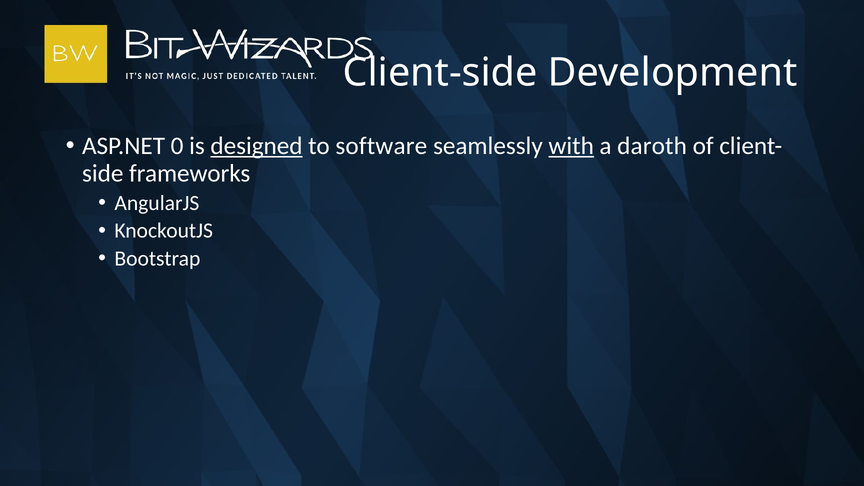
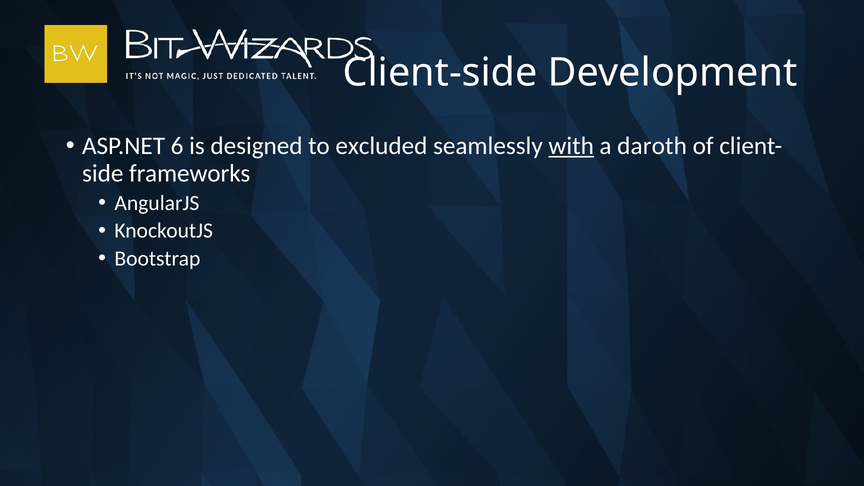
0: 0 -> 6 (177, 146)
designed underline: present -> none (256, 146)
software: software -> excluded (381, 146)
